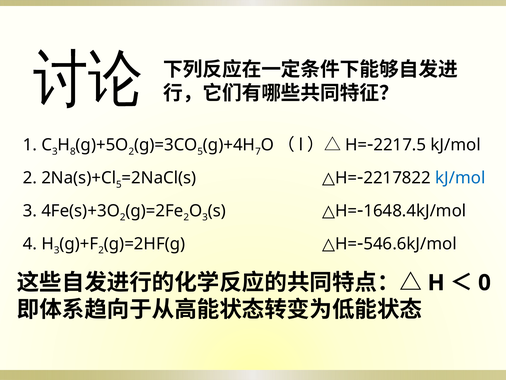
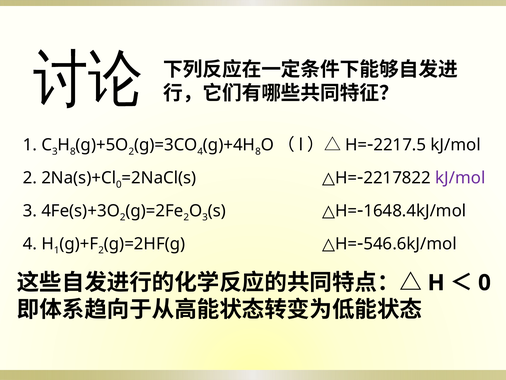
5: 5 -> 4 (200, 151)
7: 7 -> 8 (258, 151)
kJ/mol colour: blue -> purple (460, 178)
5: 5 -> 0 (119, 184)
3: 3 -> 1 (57, 250)
